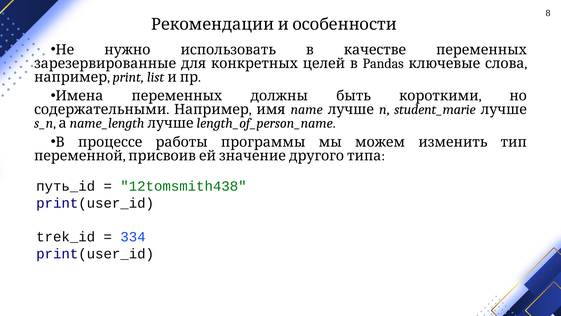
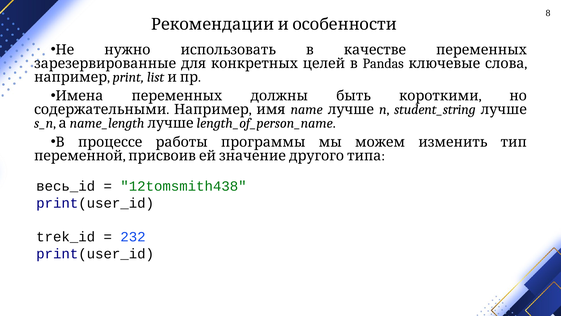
student_marie: student_marie -> student_string (435, 110)
путь_id: путь_id -> весь_id (66, 186)
334: 334 -> 232 (133, 237)
